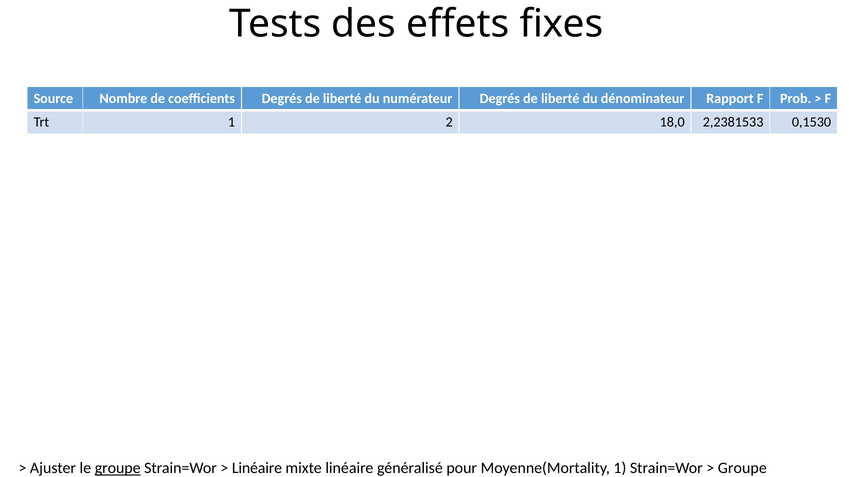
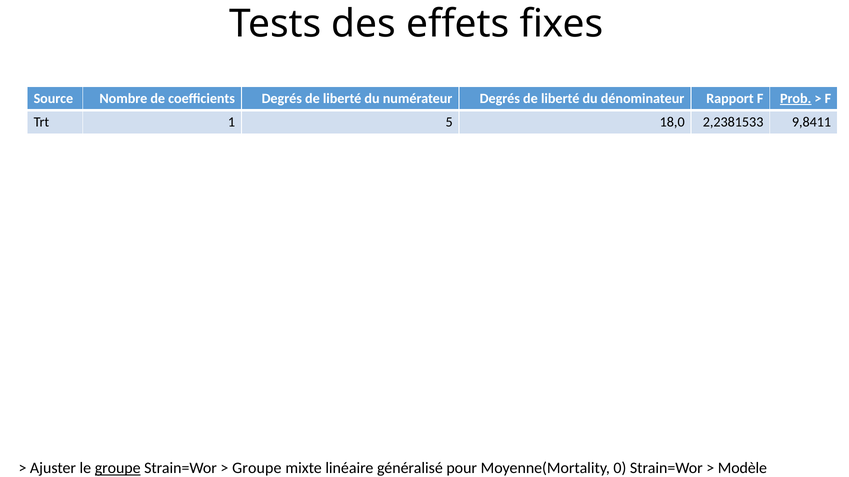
Prob underline: none -> present (796, 99)
2: 2 -> 5 (449, 122)
0,1530: 0,1530 -> 9,8411 (812, 122)
Linéaire: Linéaire -> Groupe (257, 469)
Moyenne(Mortality 1: 1 -> 0 (620, 469)
Groupe: Groupe -> Modèle (742, 469)
